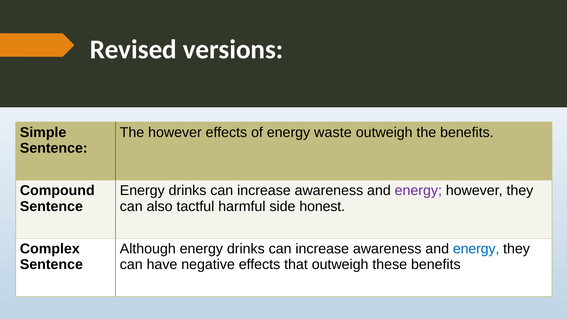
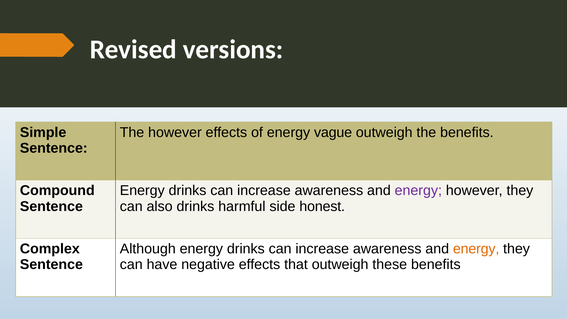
waste: waste -> vague (333, 132)
also tactful: tactful -> drinks (195, 206)
energy colour: blue -> orange (476, 249)
